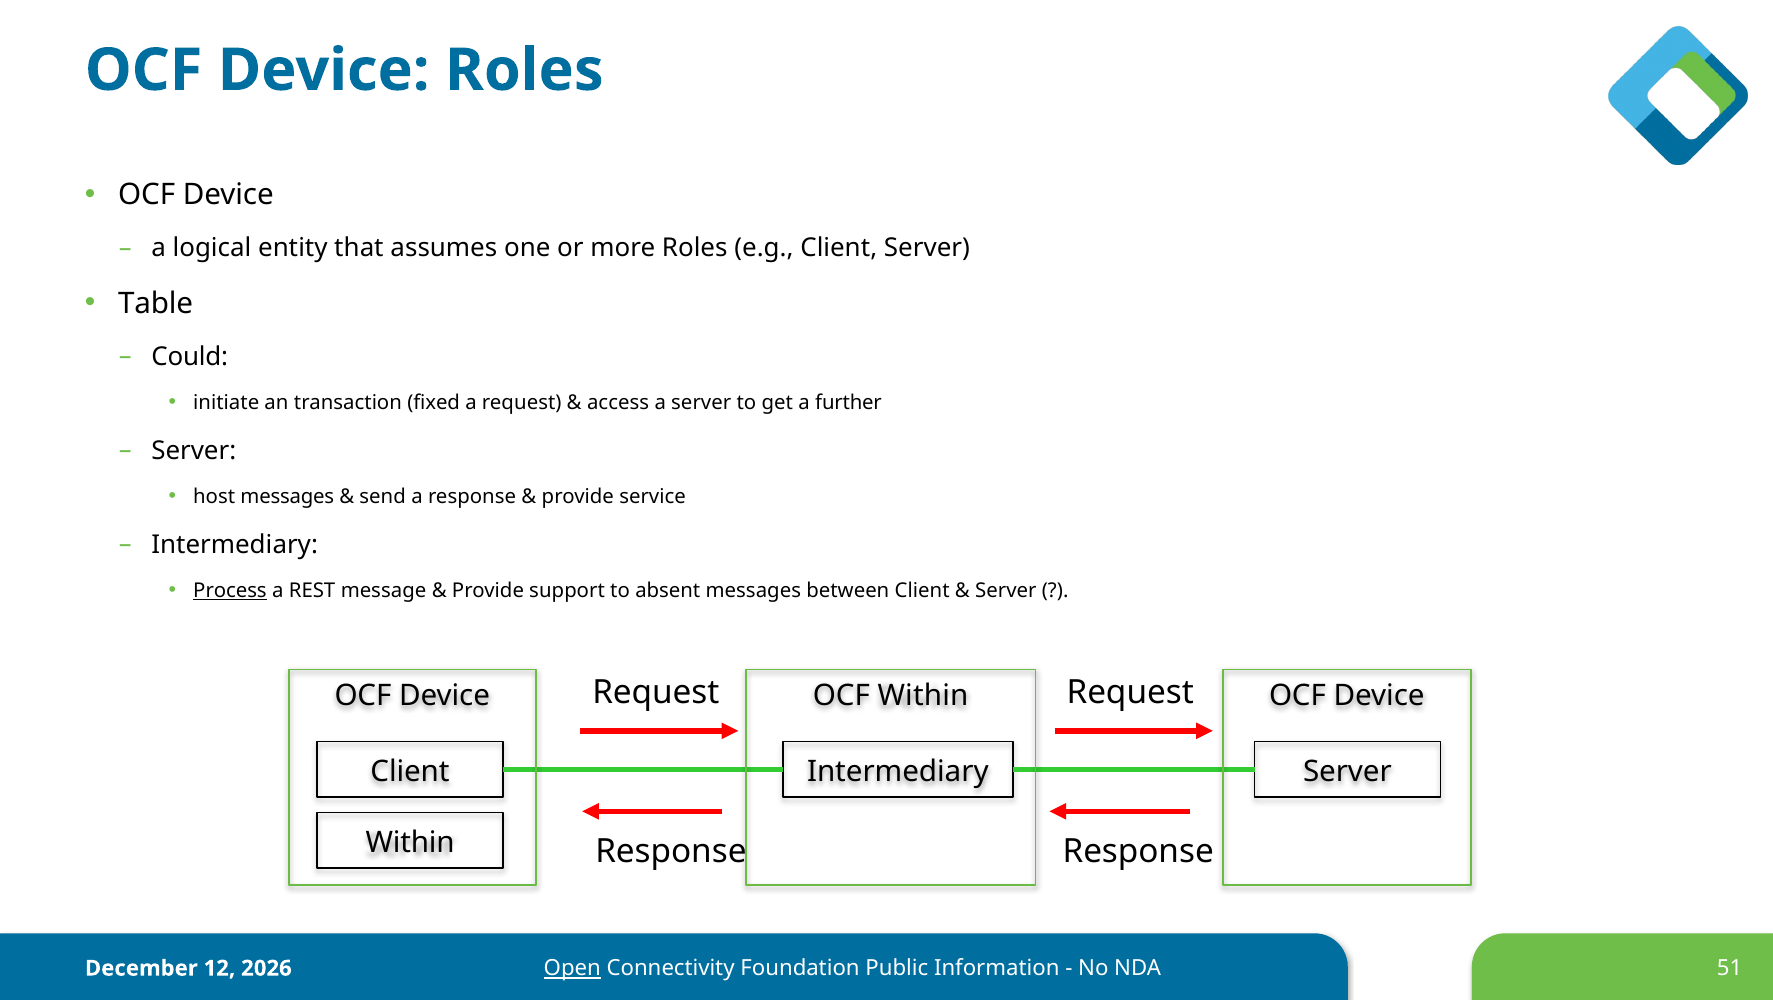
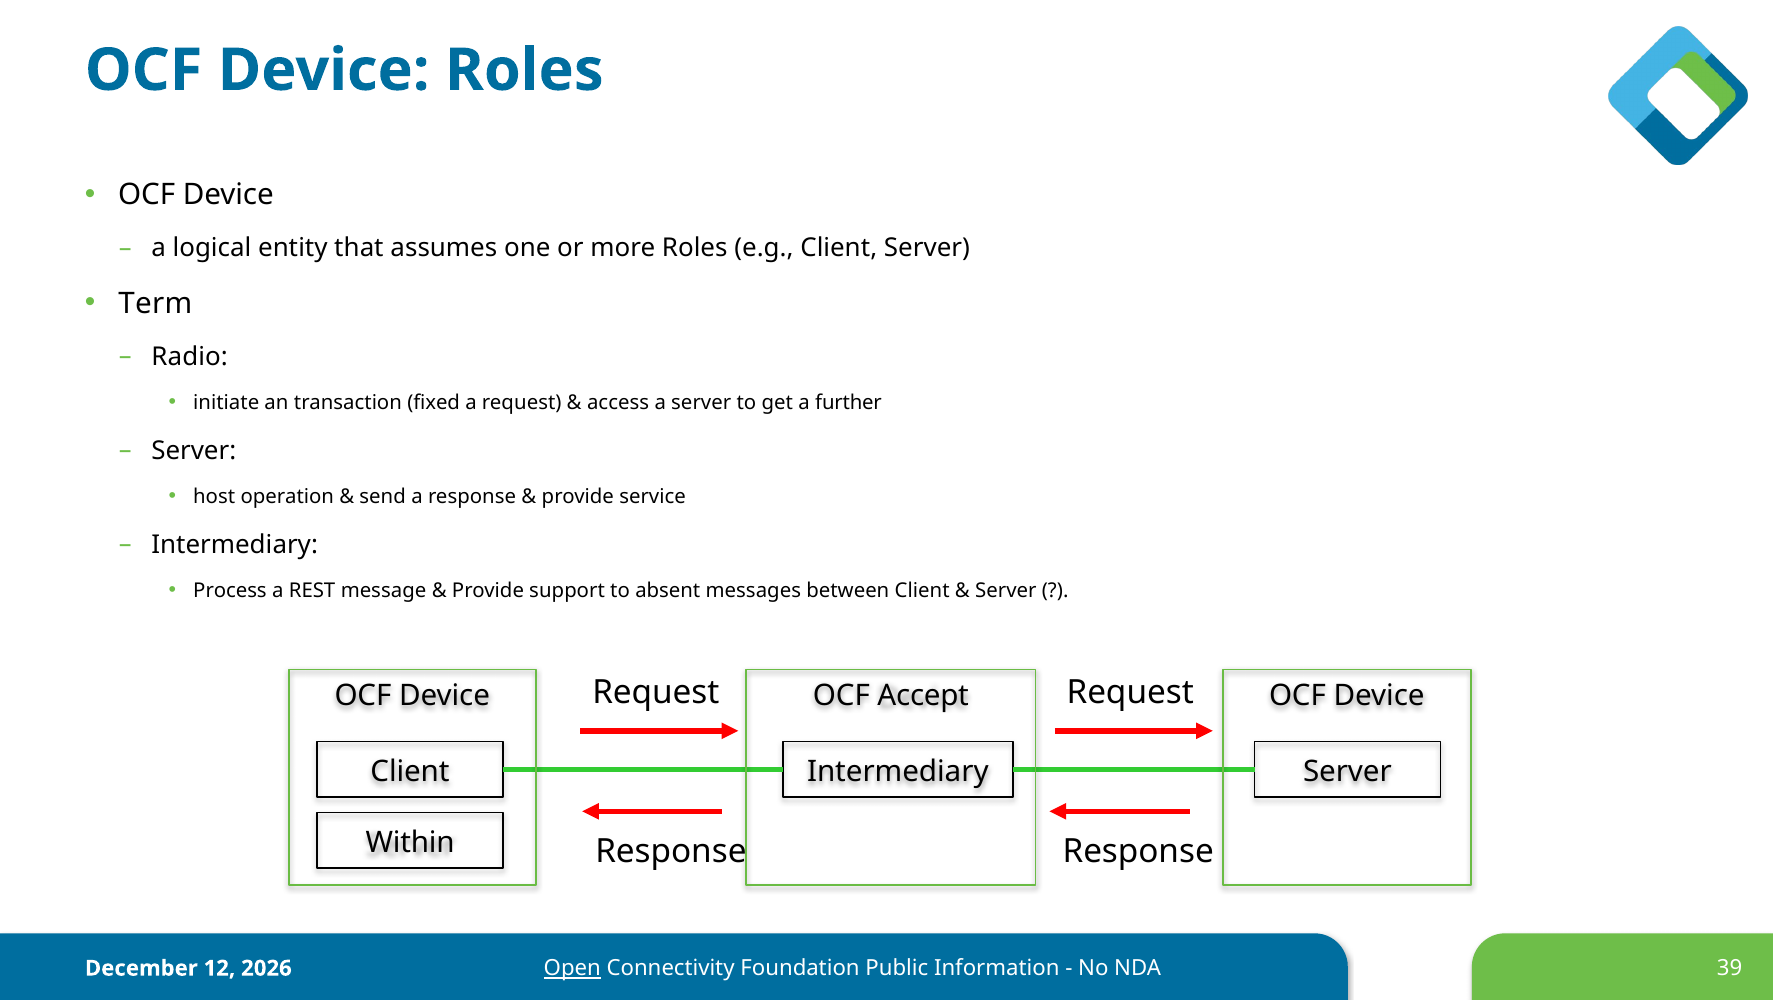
Table: Table -> Term (155, 303)
Could: Could -> Radio (190, 356)
host messages: messages -> operation (287, 496)
Process underline: present -> none (230, 591)
OCF Within: Within -> Accept (923, 696)
51: 51 -> 39 (1730, 968)
